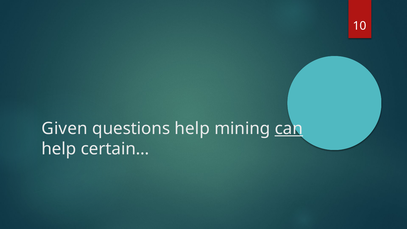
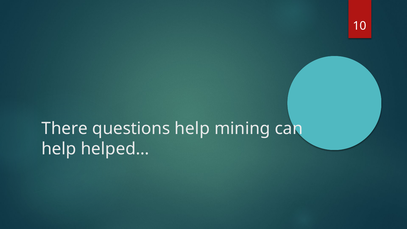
Given: Given -> There (65, 129)
can underline: present -> none (289, 129)
certain…: certain… -> helped… (115, 149)
